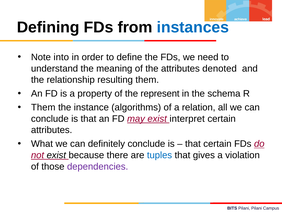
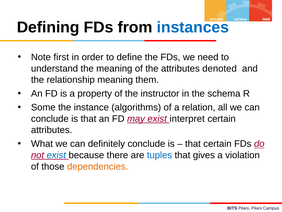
into: into -> first (61, 57)
relationship resulting: resulting -> meaning (115, 80)
represent: represent -> instructor (160, 93)
Them: Them -> Some (43, 107)
exist colour: black -> blue (56, 155)
dependencies colour: purple -> orange (98, 166)
